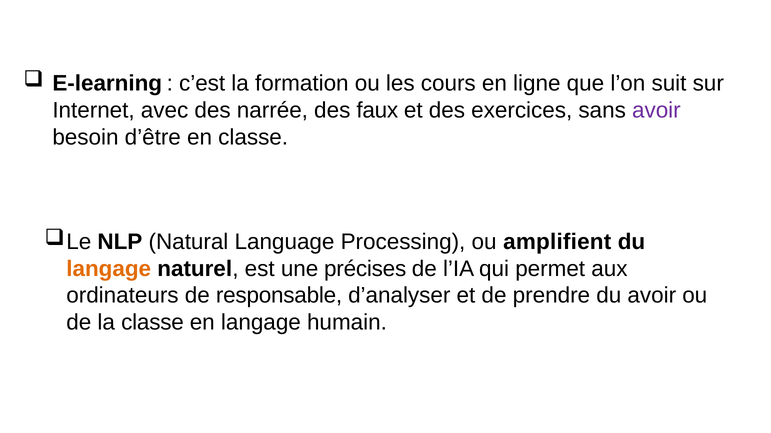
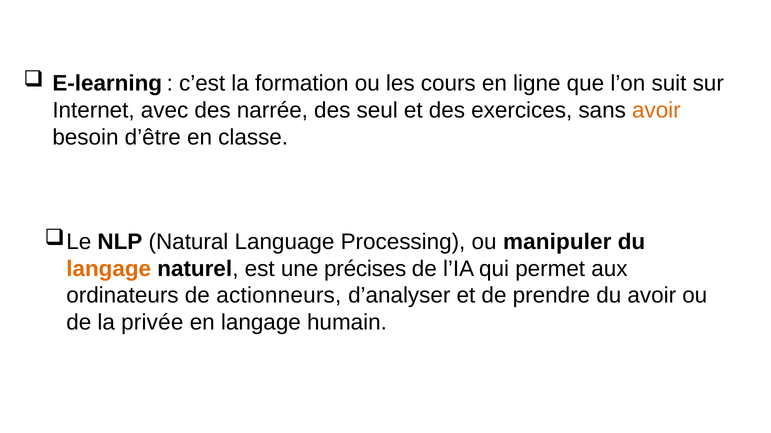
faux: faux -> seul (377, 110)
avoir colour: purple -> orange (656, 110)
amplifient: amplifient -> manipuler (557, 242)
responsable: responsable -> actionneurs (279, 296)
la classe: classe -> privée (152, 323)
